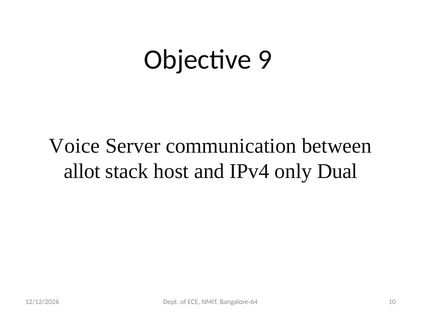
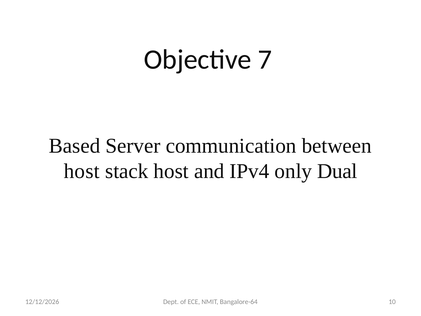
9: 9 -> 7 (265, 59)
Voice: Voice -> Based (75, 146)
allot: allot -> host (82, 171)
